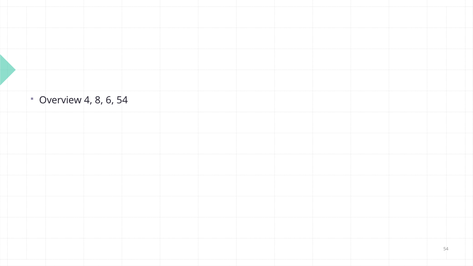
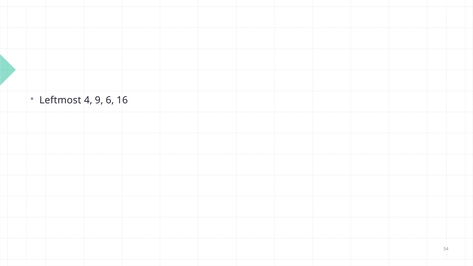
Overview: Overview -> Leftmost (60, 100)
8: 8 -> 9 (99, 100)
6 54: 54 -> 16 (122, 100)
